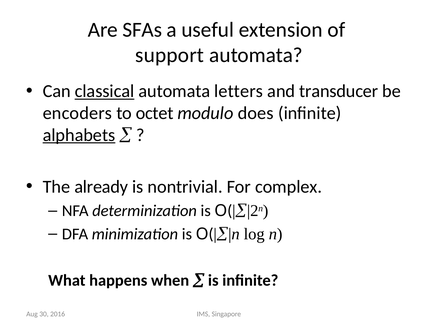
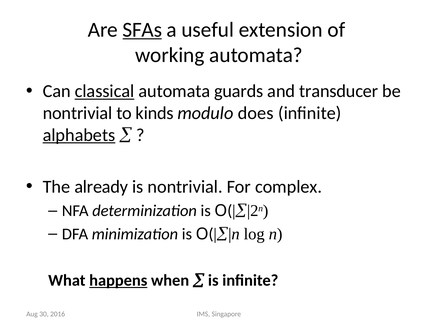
SFAs underline: none -> present (142, 30)
support: support -> working (170, 55)
letters: letters -> guards (239, 91)
encoders: encoders -> nontrivial (78, 113)
octet: octet -> kinds (155, 113)
happens underline: none -> present (118, 280)
